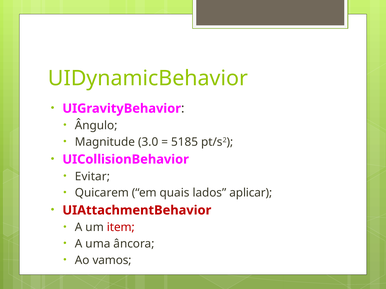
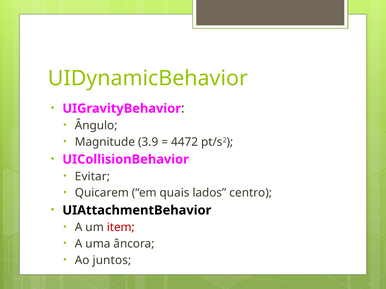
3.0: 3.0 -> 3.9 (148, 142)
5185: 5185 -> 4472 (185, 142)
aplicar: aplicar -> centro (251, 193)
UIAttachmentBehavior colour: red -> black (137, 211)
vamos: vamos -> juntos (112, 261)
